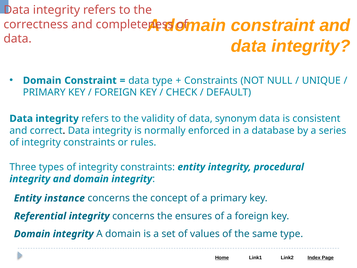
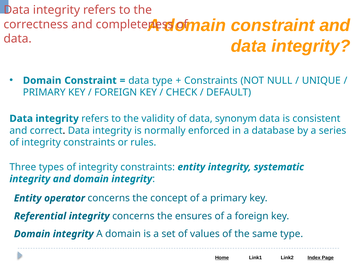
procedural: procedural -> systematic (279, 167)
instance: instance -> operator (65, 198)
